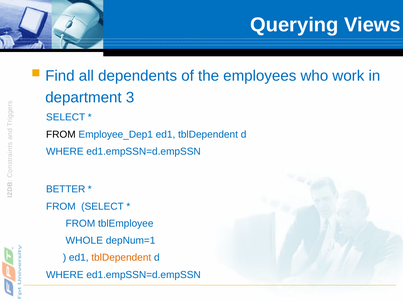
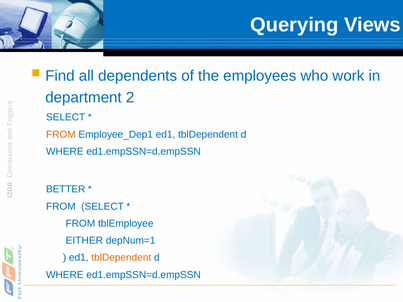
department 3: 3 -> 2 (130, 98)
FROM colour: black -> orange (61, 135)
WHOLE: WHOLE -> EITHER (84, 241)
